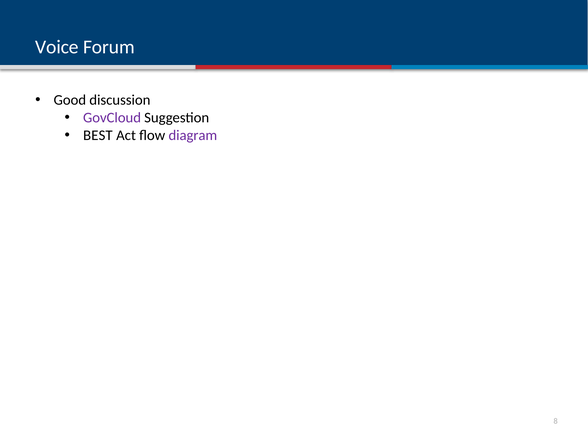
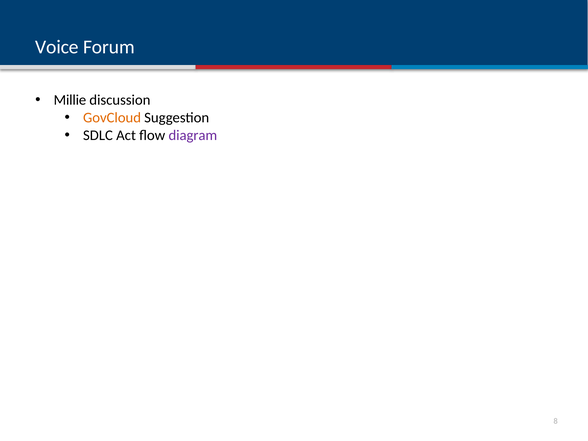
Good: Good -> Millie (70, 100)
GovCloud colour: purple -> orange (112, 118)
BEST: BEST -> SDLC (98, 135)
